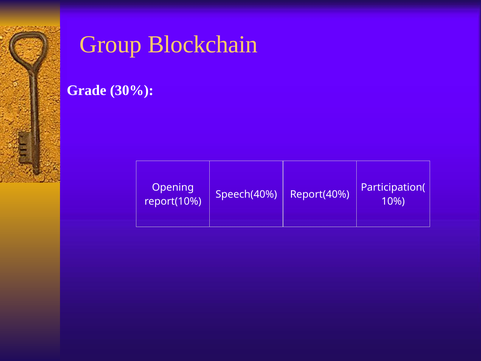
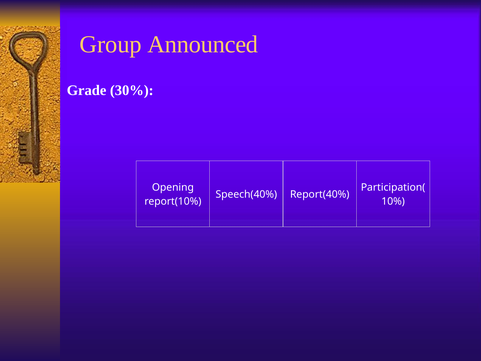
Blockchain: Blockchain -> Announced (203, 44)
